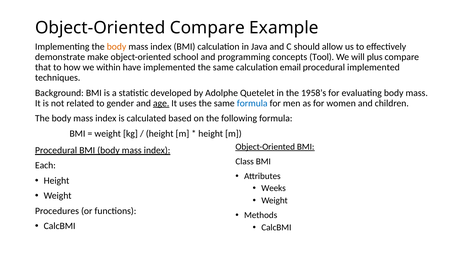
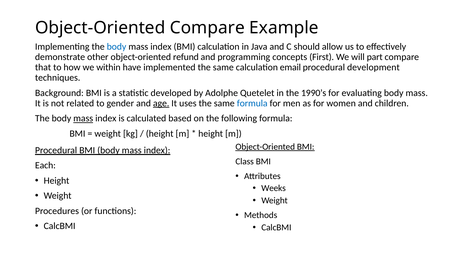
body colour: orange -> blue (117, 47)
make: make -> other (98, 57)
school: school -> refund (186, 57)
Tool: Tool -> First (322, 57)
plus: plus -> part (375, 57)
procedural implemented: implemented -> development (373, 67)
1958’s: 1958’s -> 1990’s (314, 93)
mass underline: none -> present (83, 118)
